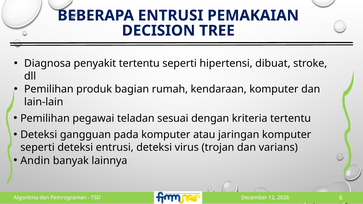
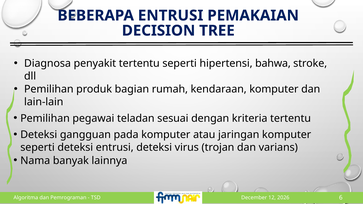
dibuat: dibuat -> bahwa (273, 64)
Andin: Andin -> Nama (35, 161)
